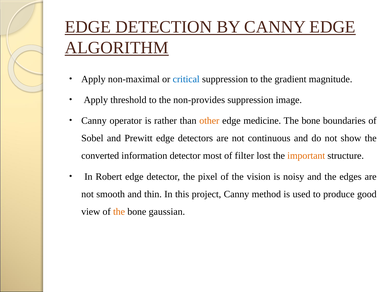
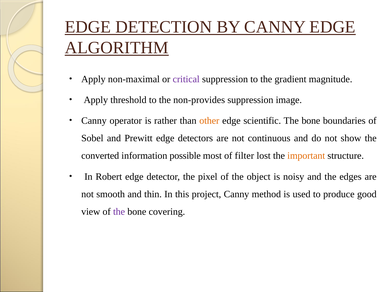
critical colour: blue -> purple (186, 79)
medicine: medicine -> scientific (262, 121)
information detector: detector -> possible (185, 156)
vision: vision -> object (259, 176)
the colour: orange -> purple (119, 211)
gaussian: gaussian -> covering (167, 211)
